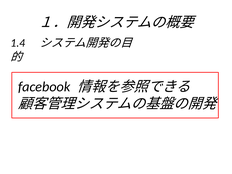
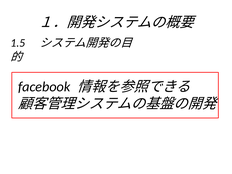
1.4: 1.4 -> 1.5 (18, 43)
